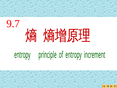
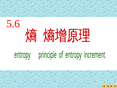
9.7: 9.7 -> 5.6 (13, 24)
